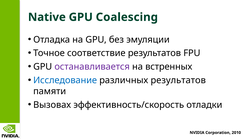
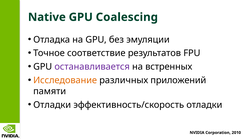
Исследование colour: blue -> orange (65, 80)
различных результатов: результатов -> приложений (178, 80)
Вызовах: Вызовах -> Отладки (52, 105)
